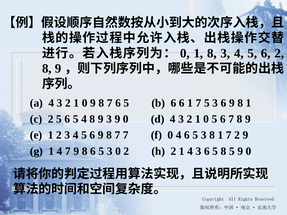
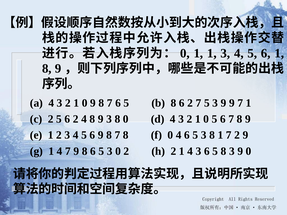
1 8: 8 -> 1 (212, 53)
6 2: 2 -> 1 (279, 53)
b 6: 6 -> 8 (173, 103)
1: 1 -> 2 (190, 103)
5 3 6: 6 -> 9 (224, 103)
8: 8 -> 7 (240, 103)
5 6 5: 5 -> 2 (76, 119)
9 3 9: 9 -> 8 (117, 119)
8 7 7: 7 -> 8 (126, 135)
8 5: 5 -> 3 (232, 151)
